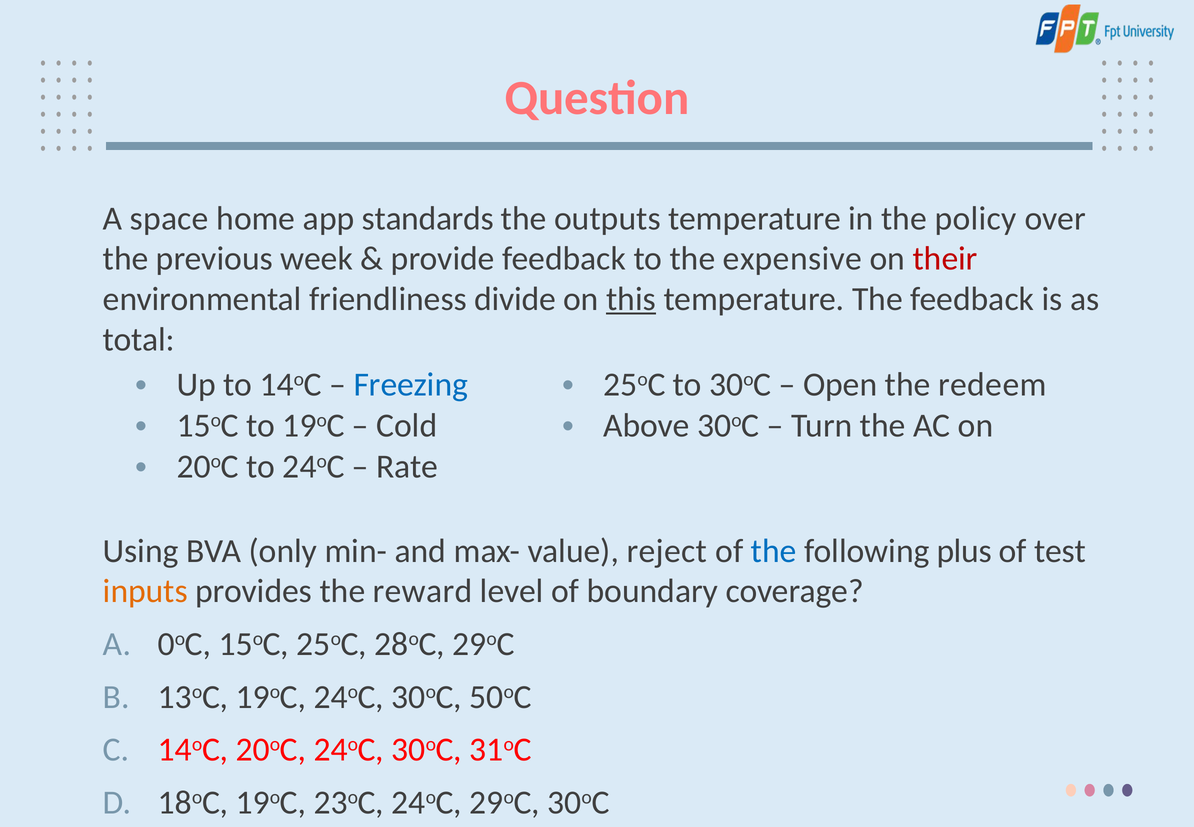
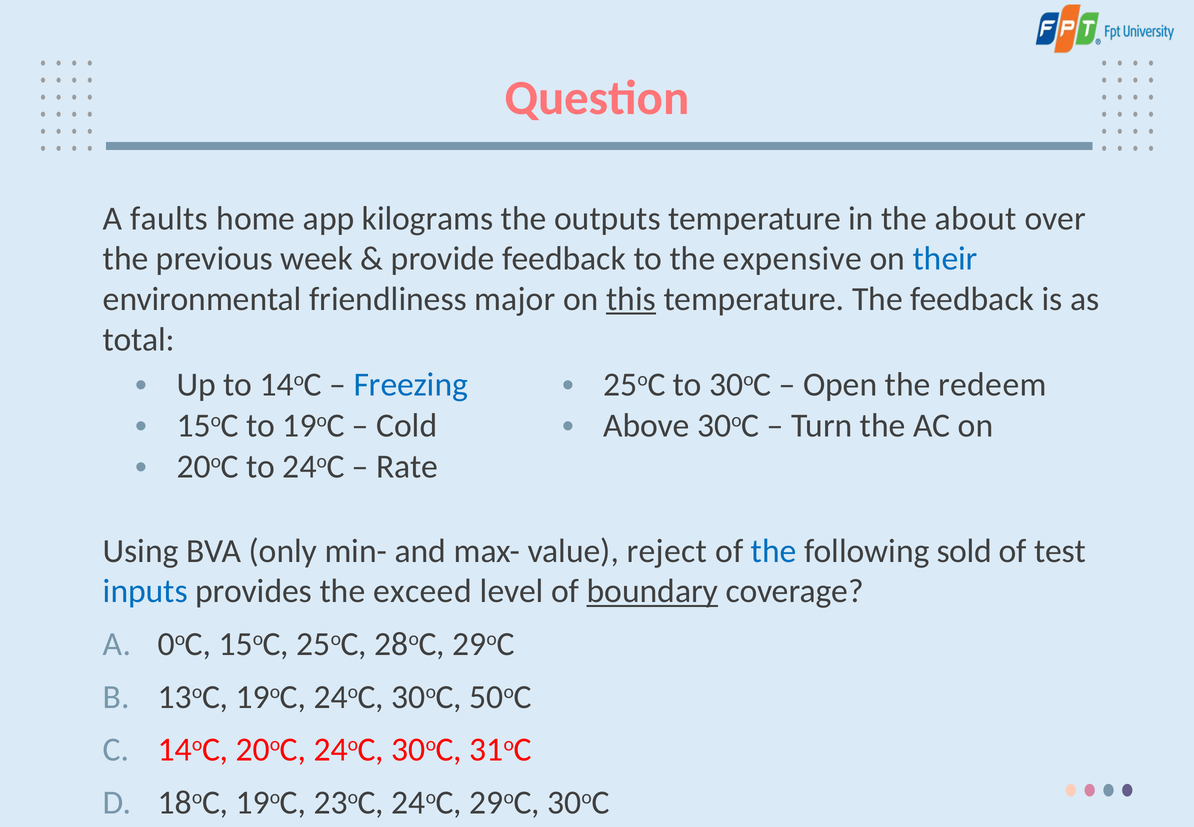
space: space -> faults (169, 218)
standards: standards -> kilograms (428, 218)
policy: policy -> about (976, 218)
their colour: red -> blue (945, 259)
divide: divide -> major (515, 299)
plus: plus -> sold (964, 551)
inputs colour: orange -> blue (145, 591)
reward: reward -> exceed (423, 591)
boundary underline: none -> present (652, 591)
